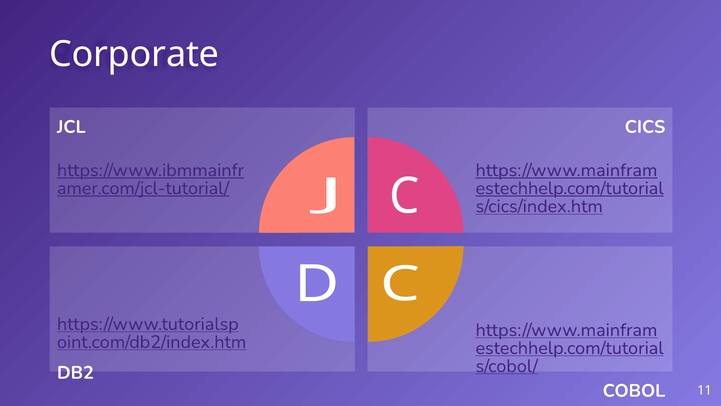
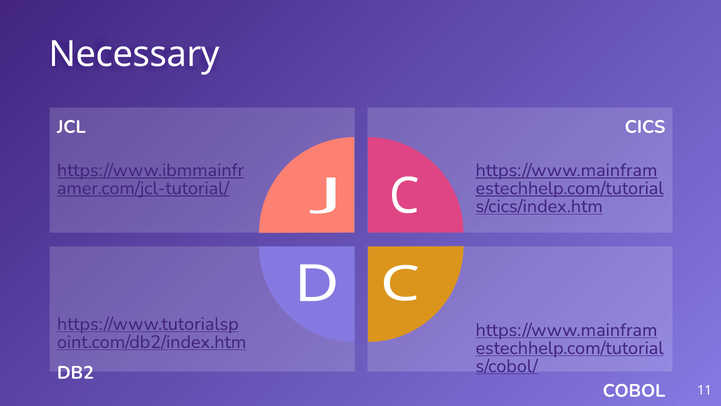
Corporate: Corporate -> Necessary (134, 54)
